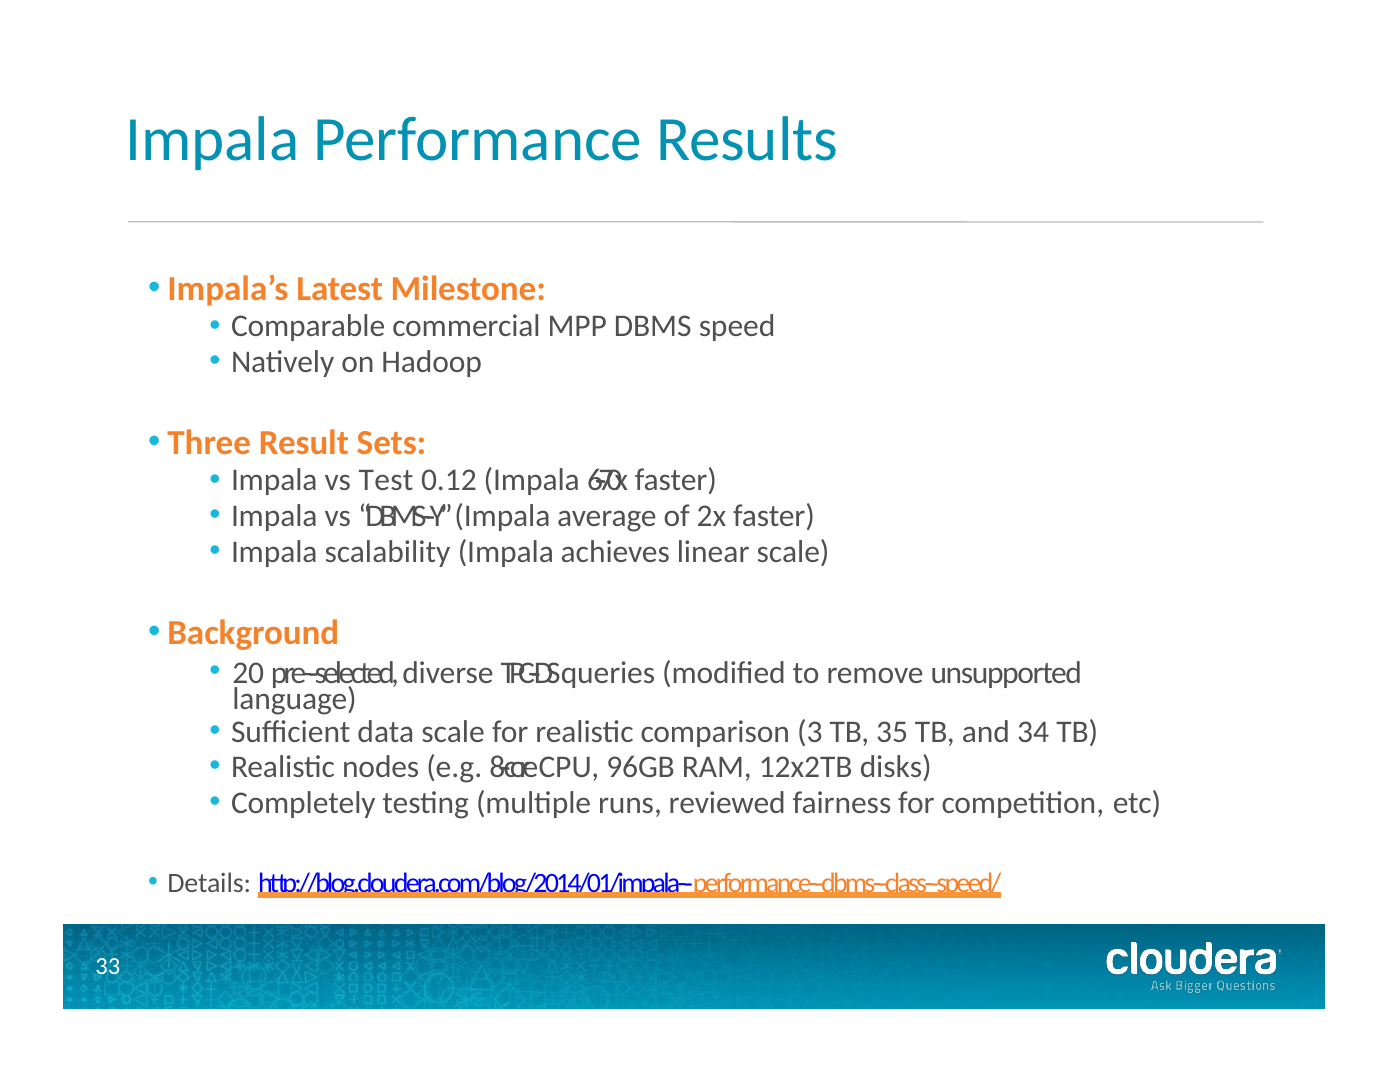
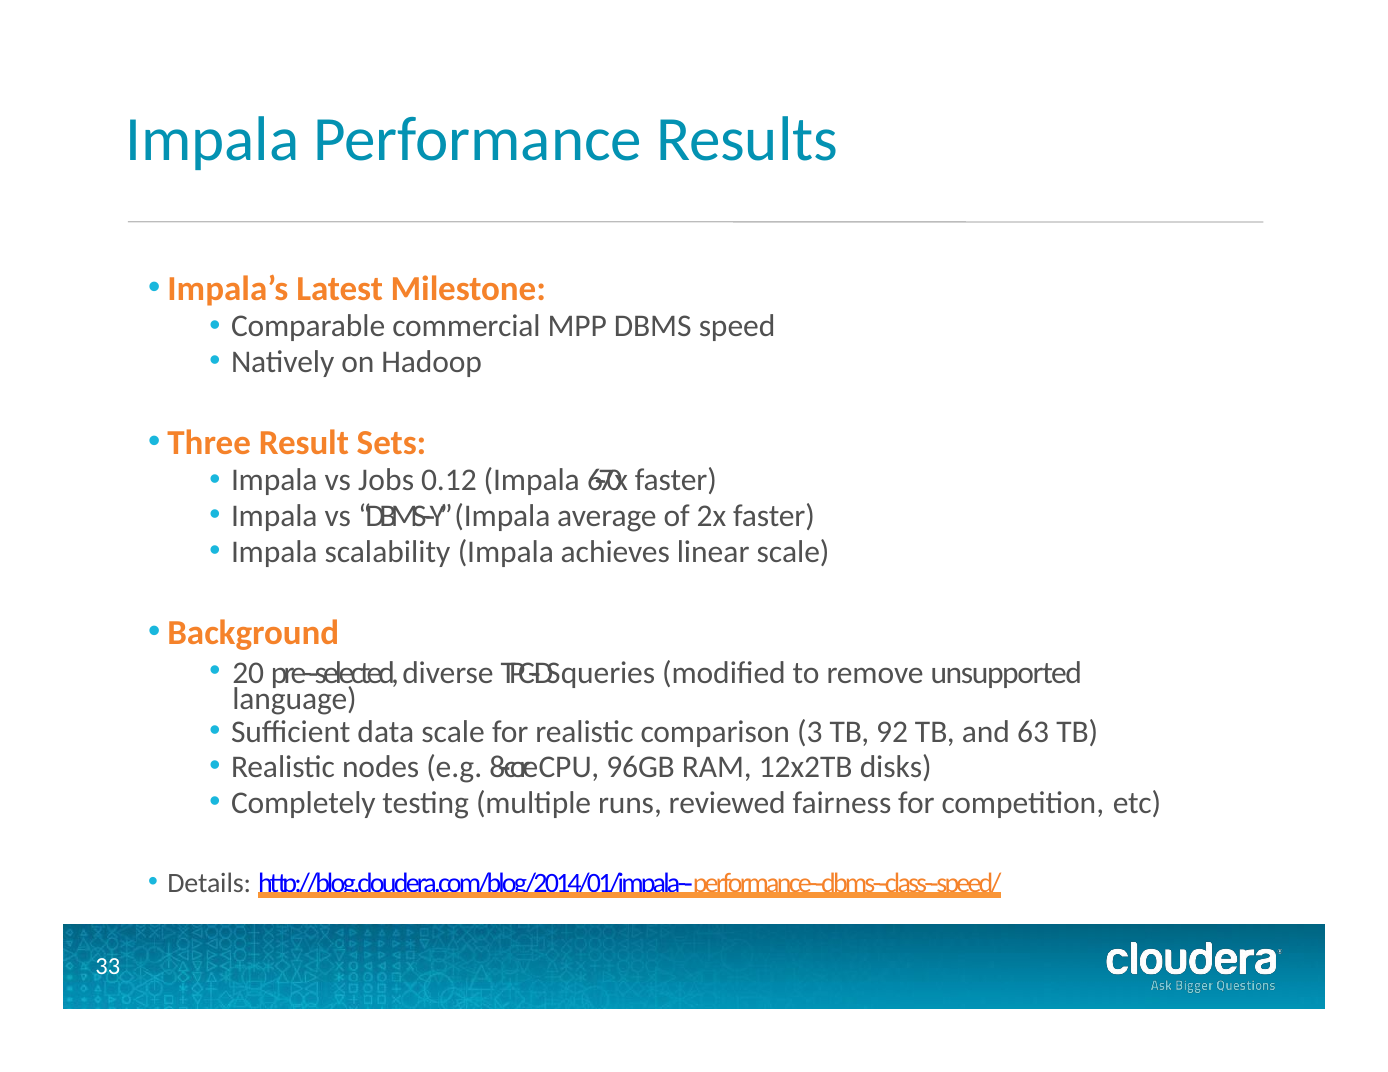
Test: Test -> Jobs (386, 481)
35: 35 -> 92 (892, 732)
34: 34 -> 63 (1033, 732)
